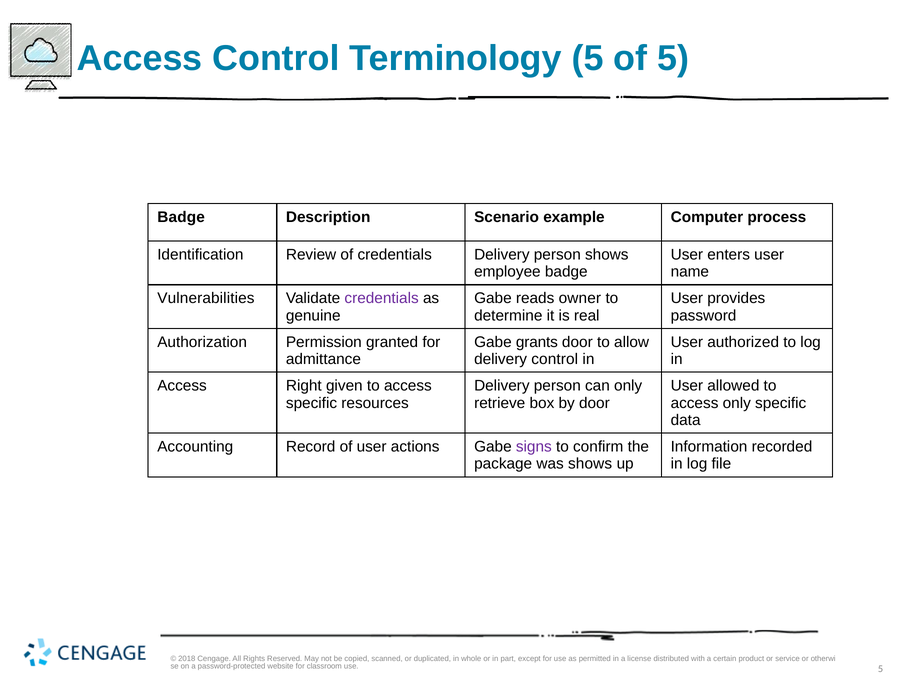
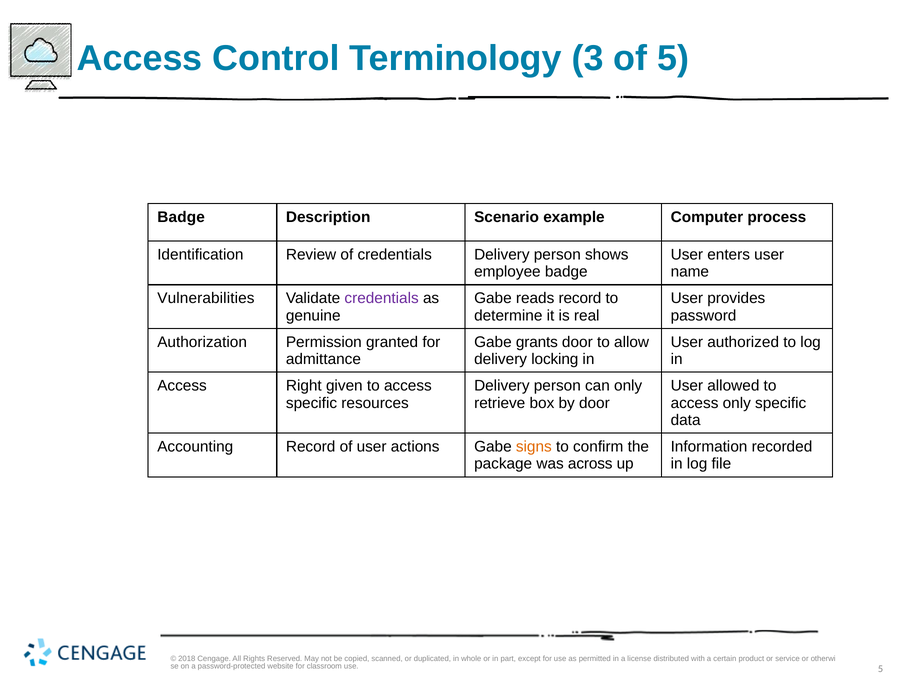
Terminology 5: 5 -> 3 (588, 58)
reads owner: owner -> record (580, 298)
delivery control: control -> locking (555, 359)
signs colour: purple -> orange (534, 447)
was shows: shows -> across (590, 464)
